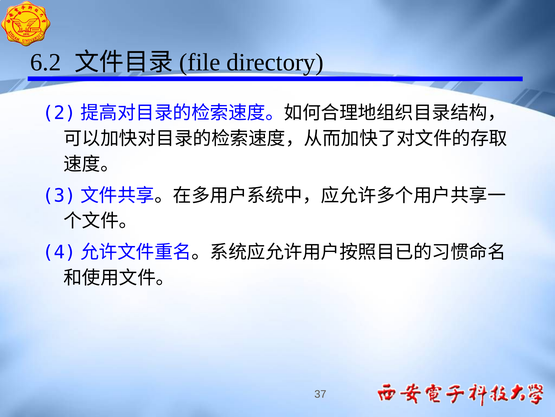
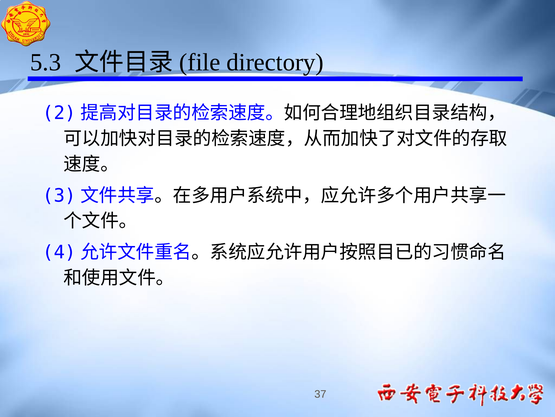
6.2: 6.2 -> 5.3 (46, 62)
